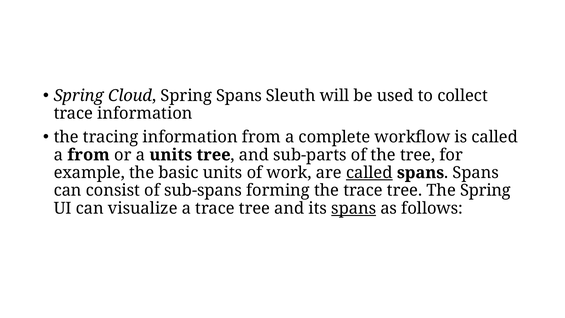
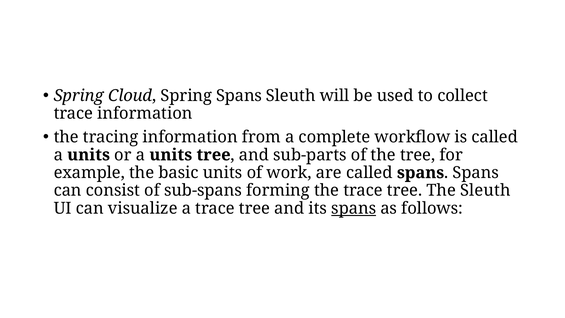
from: from -> units (89, 155)
called underline: present -> none (369, 173)
The Spring: Spring -> Sleuth (485, 190)
